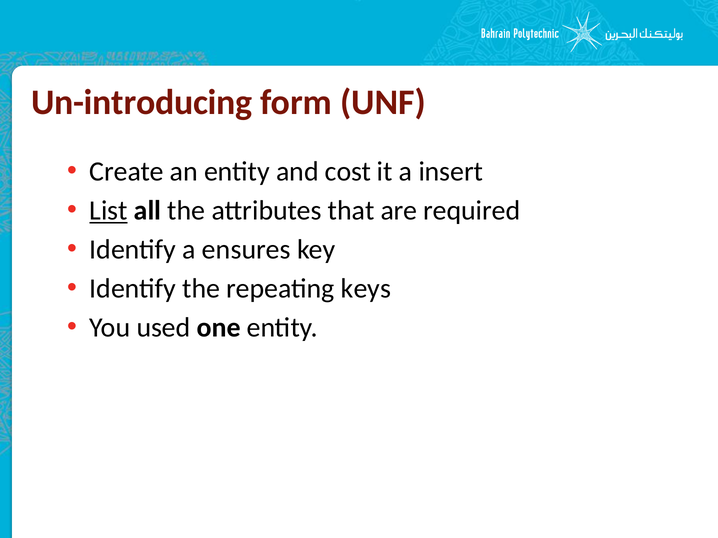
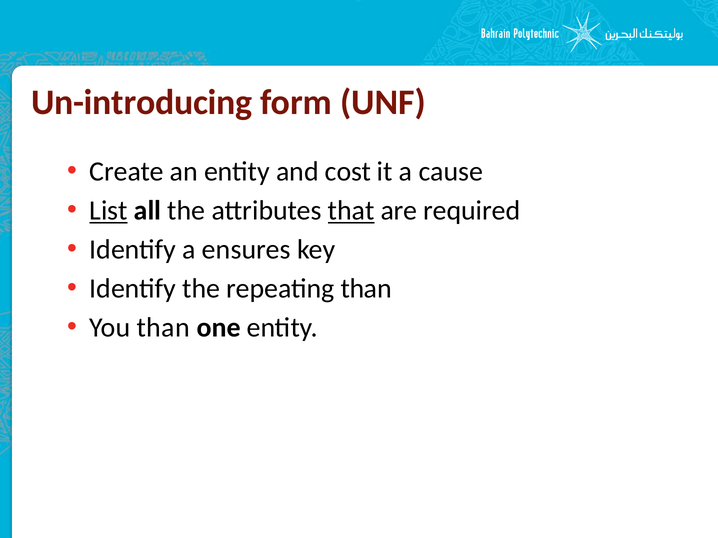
insert: insert -> cause (451, 172)
that underline: none -> present (351, 211)
repeating keys: keys -> than (366, 289)
You used: used -> than (163, 328)
